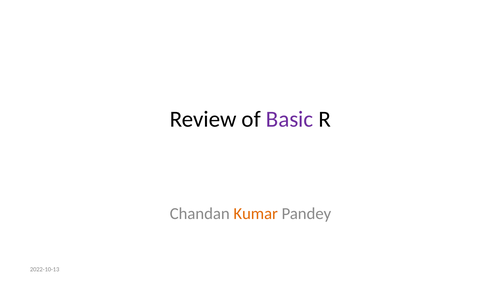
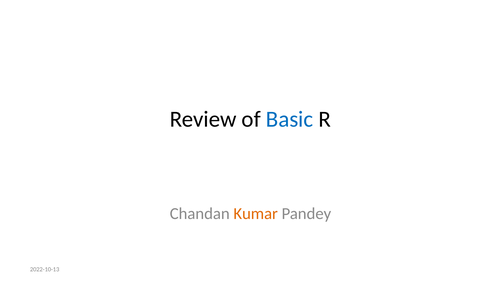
Basic colour: purple -> blue (290, 119)
